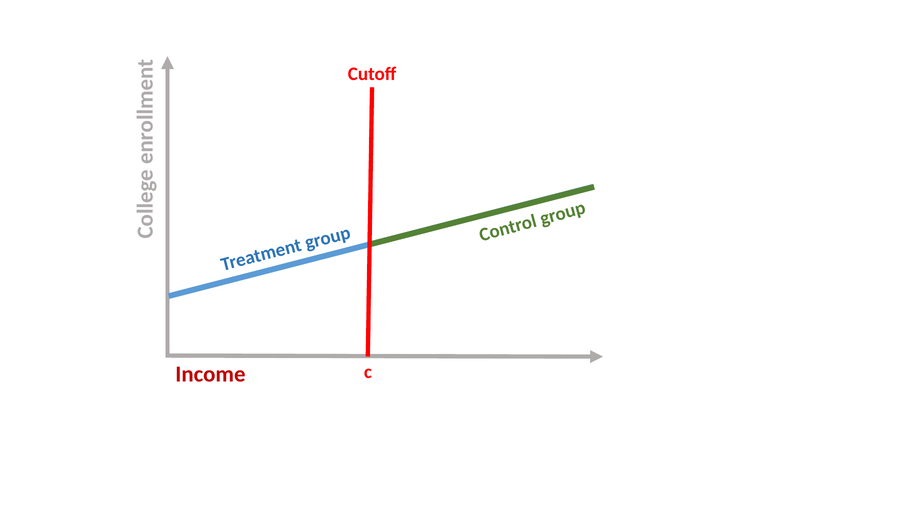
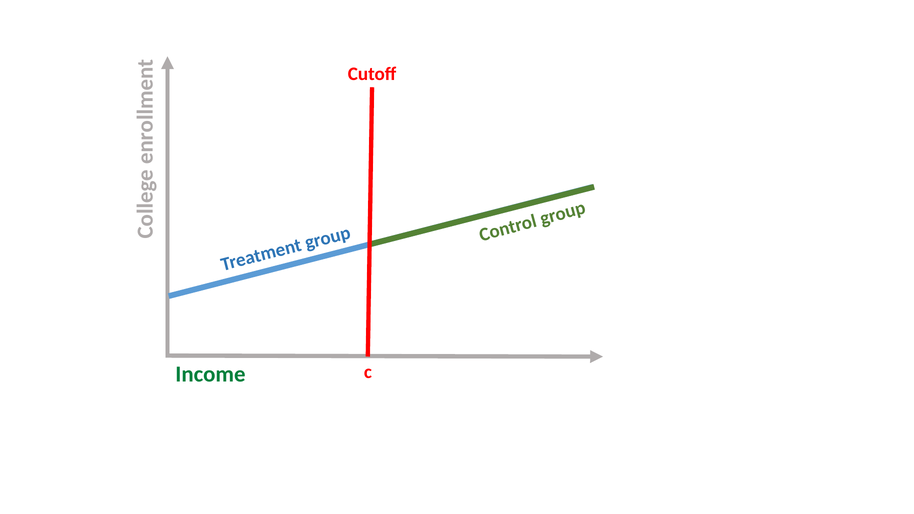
Income colour: red -> green (210, 374)
